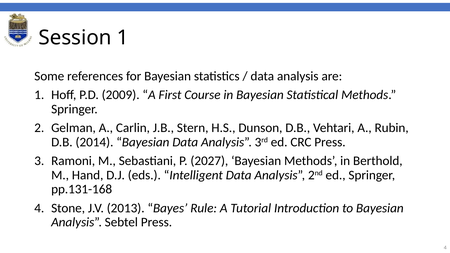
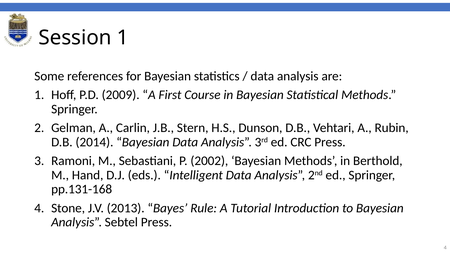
2027: 2027 -> 2002 (209, 161)
